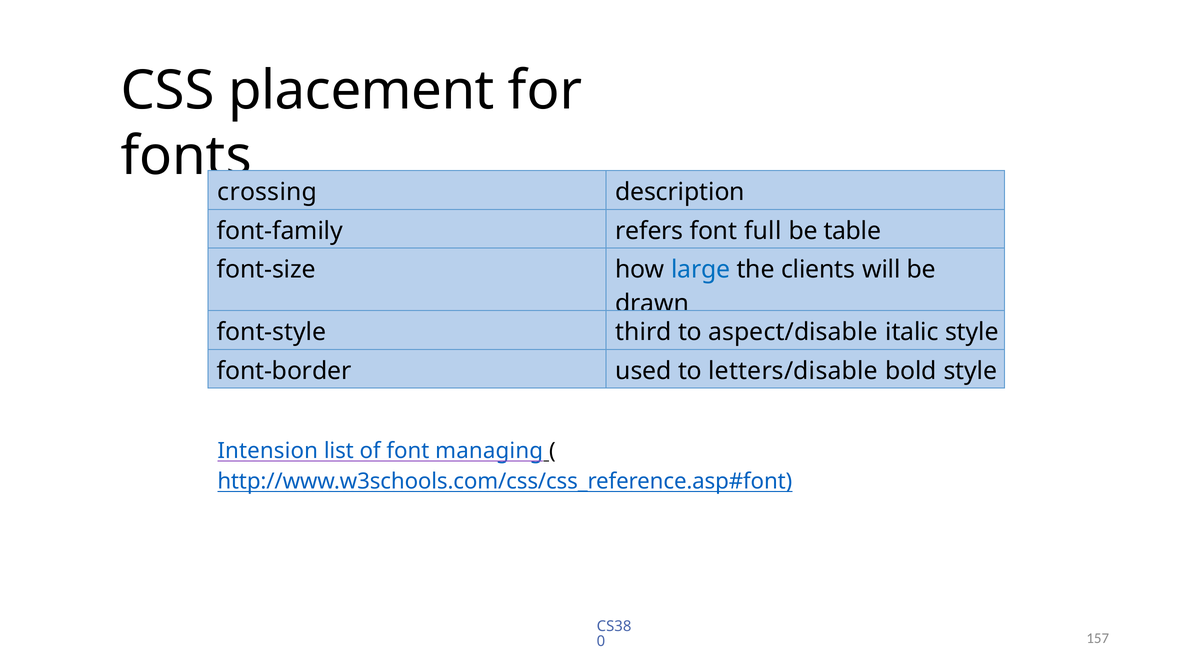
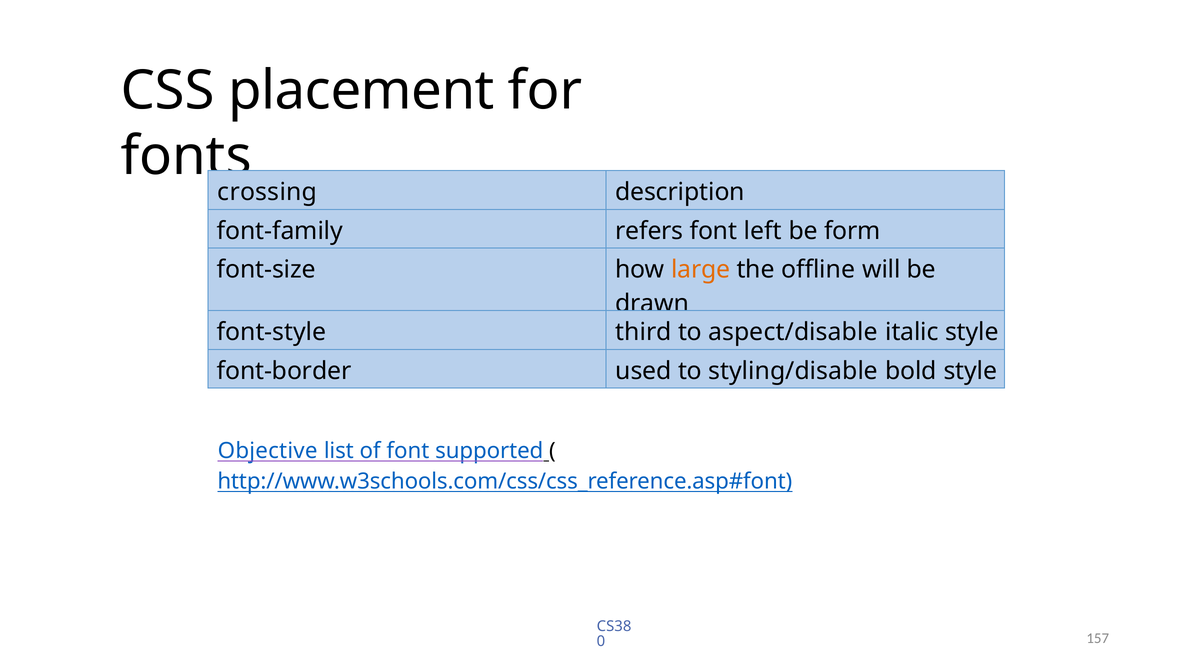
full: full -> left (763, 231)
table: table -> form (852, 231)
large colour: blue -> orange (701, 269)
clients: clients -> offline (818, 269)
letters/disable: letters/disable -> styling/disable (793, 371)
Intension: Intension -> Objective (268, 451)
managing: managing -> supported (489, 451)
